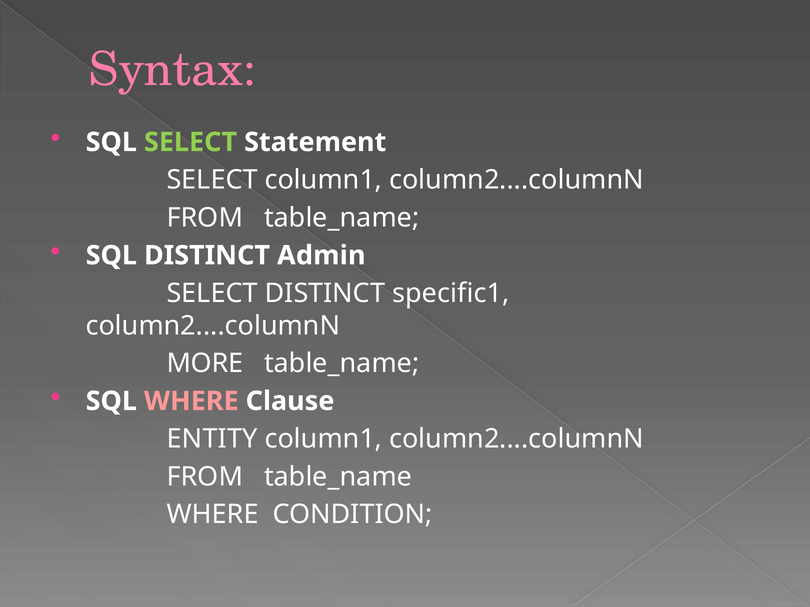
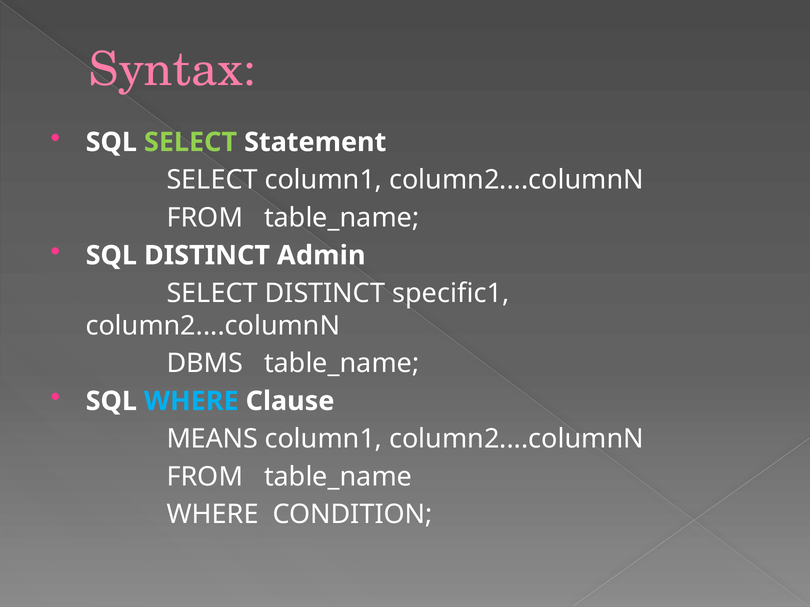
MORE: MORE -> DBMS (205, 364)
WHERE colour: pink -> light blue (191, 401)
ENTITY: ENTITY -> MEANS (212, 439)
